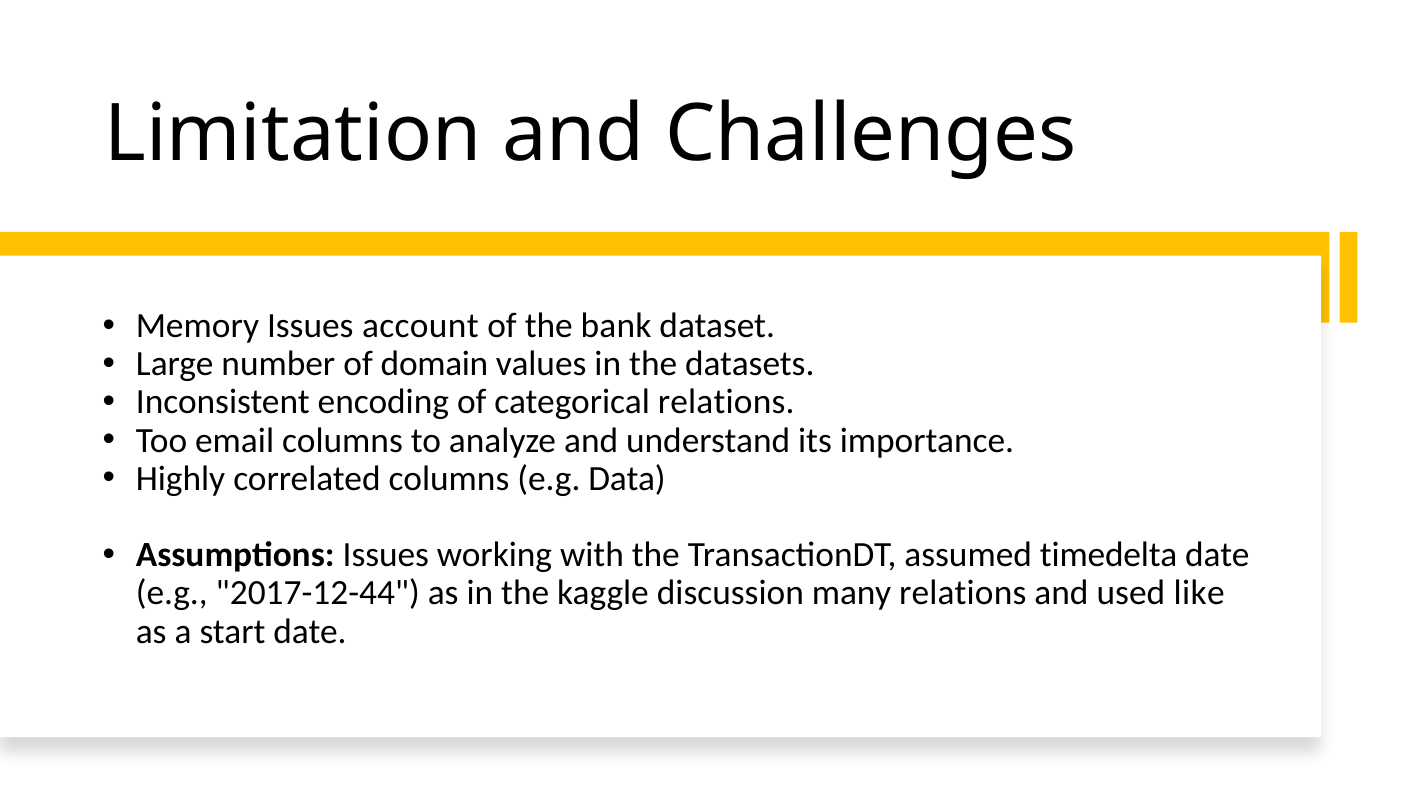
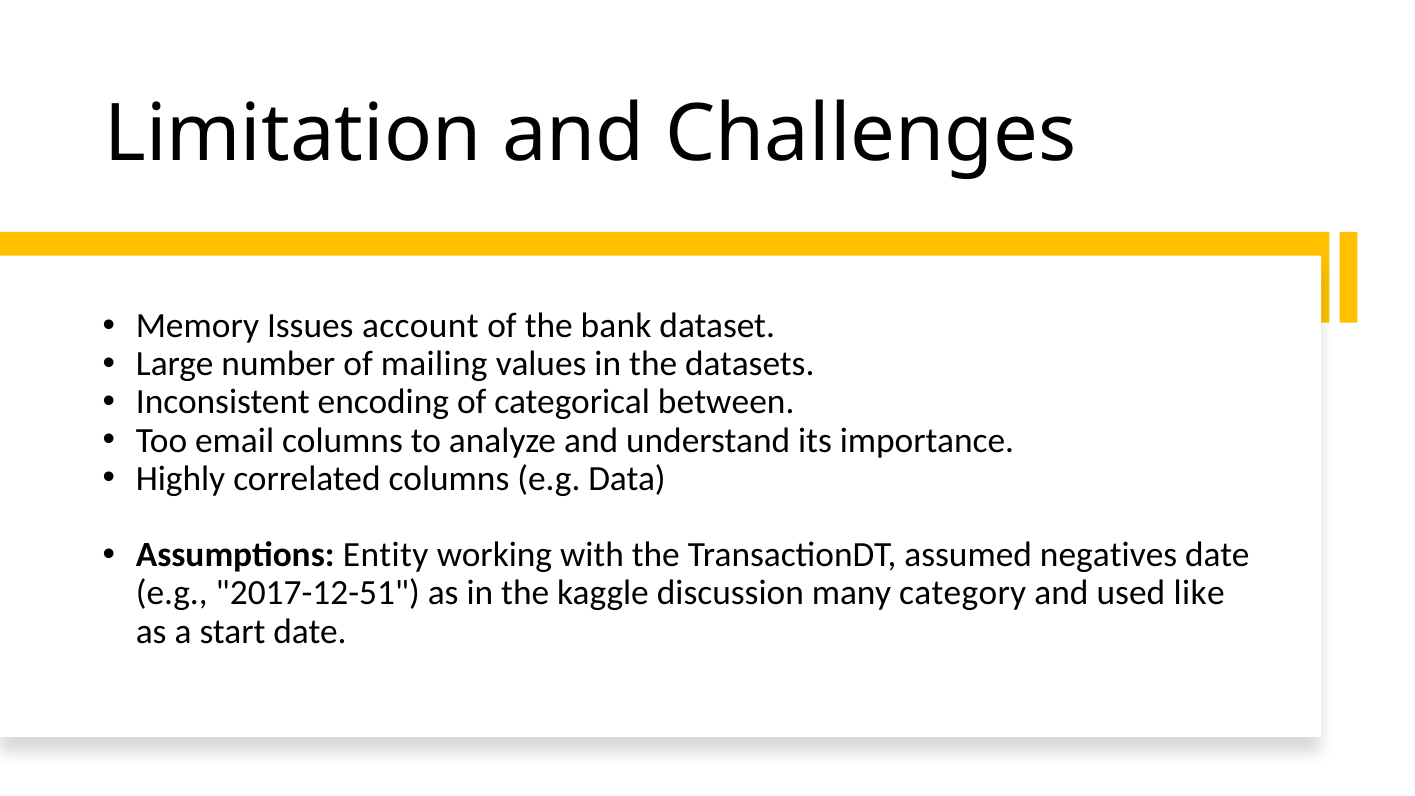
domain: domain -> mailing (434, 364)
categorical relations: relations -> between (726, 402)
Assumptions Issues: Issues -> Entity (386, 555)
timedelta: timedelta -> negatives (1109, 555)
2017-12-44: 2017-12-44 -> 2017-12-51 (318, 593)
many relations: relations -> category (963, 593)
